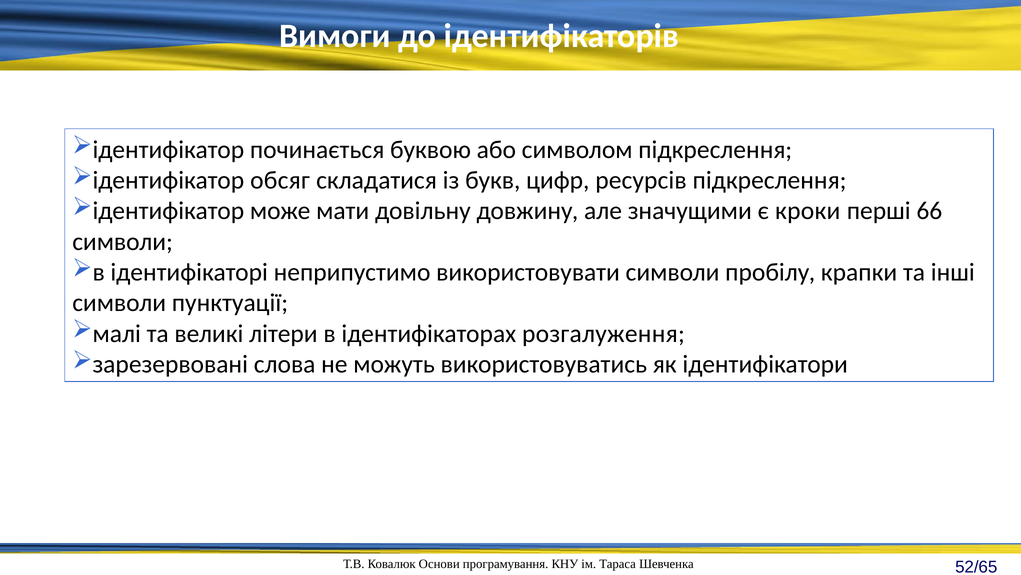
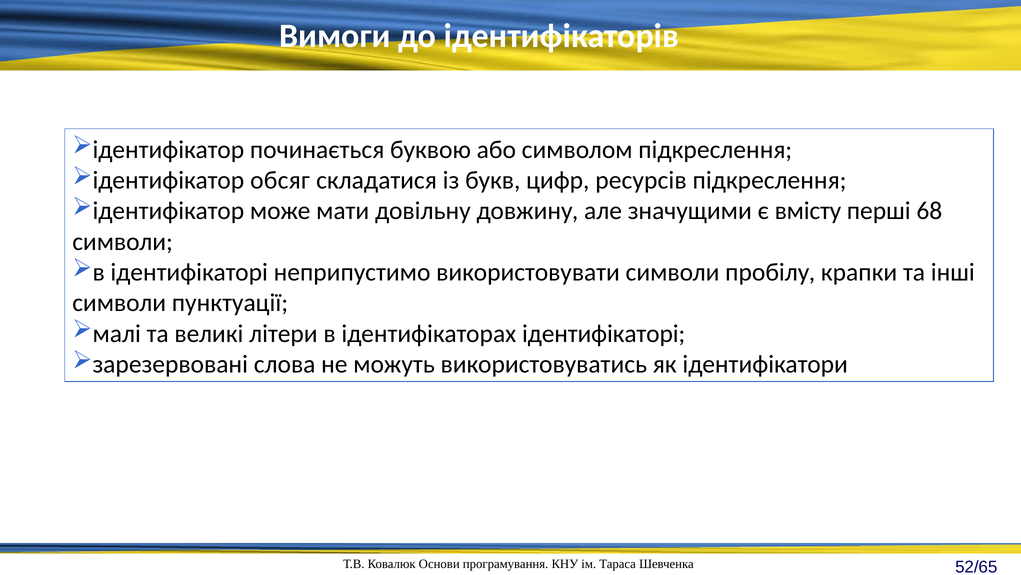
кроки: кроки -> вмісту (808, 211)
66: 66 -> 68 (929, 211)
ідентифікаторах розгалуження: розгалуження -> ідентифікаторі (604, 333)
